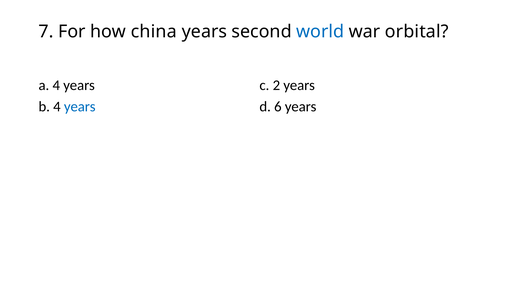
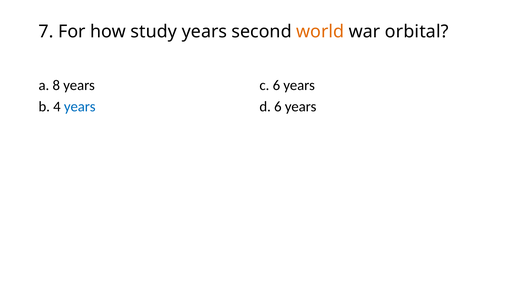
china: china -> study (154, 32)
world colour: blue -> orange (320, 32)
a 4: 4 -> 8 (56, 85)
c 2: 2 -> 6 (276, 85)
